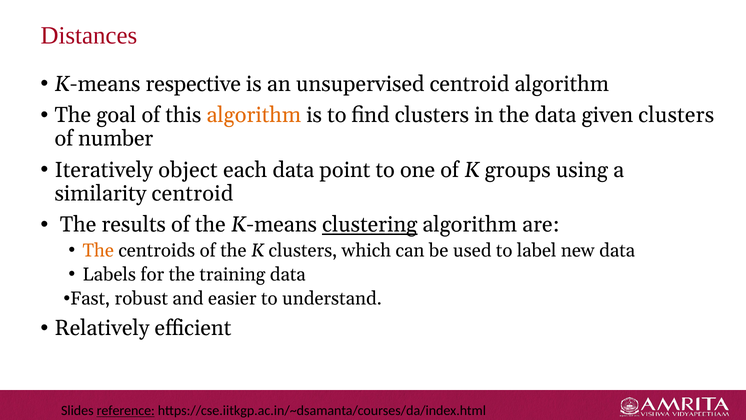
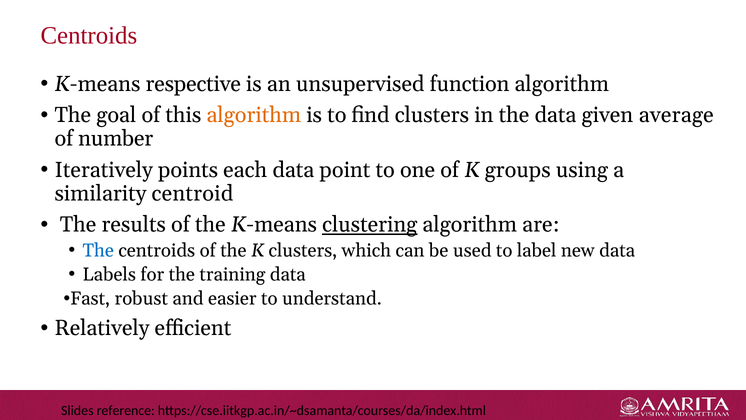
Distances: Distances -> Centroids (89, 35)
unsupervised centroid: centroid -> function (470, 84)
given clusters: clusters -> average (676, 115)
object: object -> points (188, 170)
The colour: orange -> blue (98, 250)
reference underline: present -> none (126, 410)
